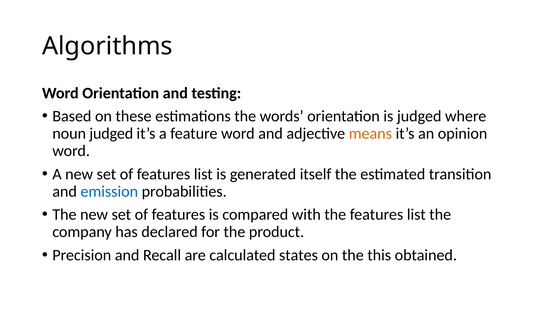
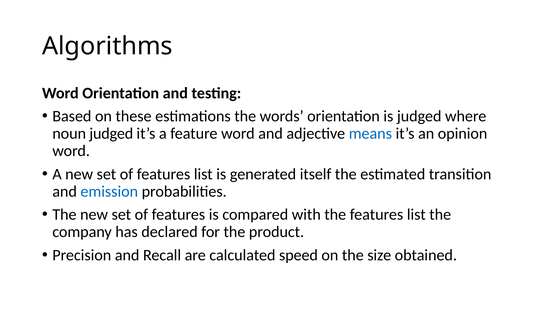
means colour: orange -> blue (370, 134)
states: states -> speed (298, 255)
this: this -> size (379, 255)
